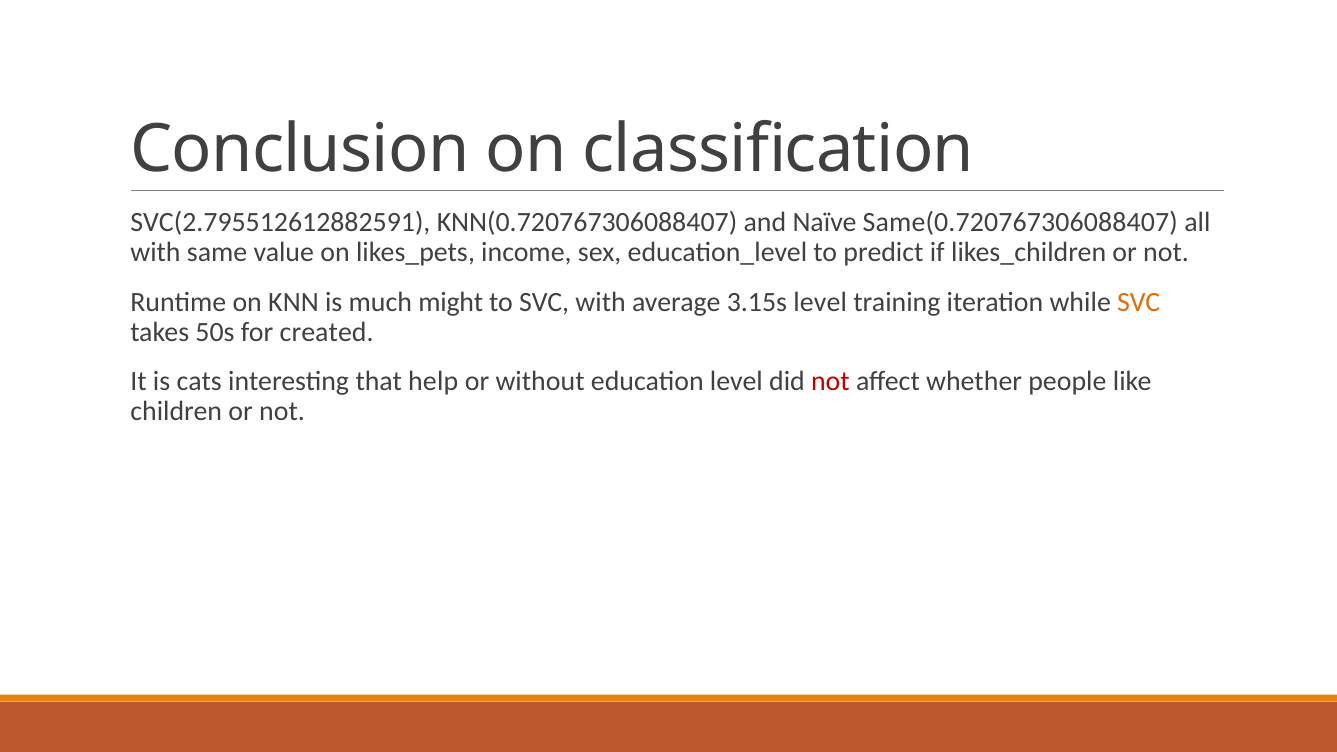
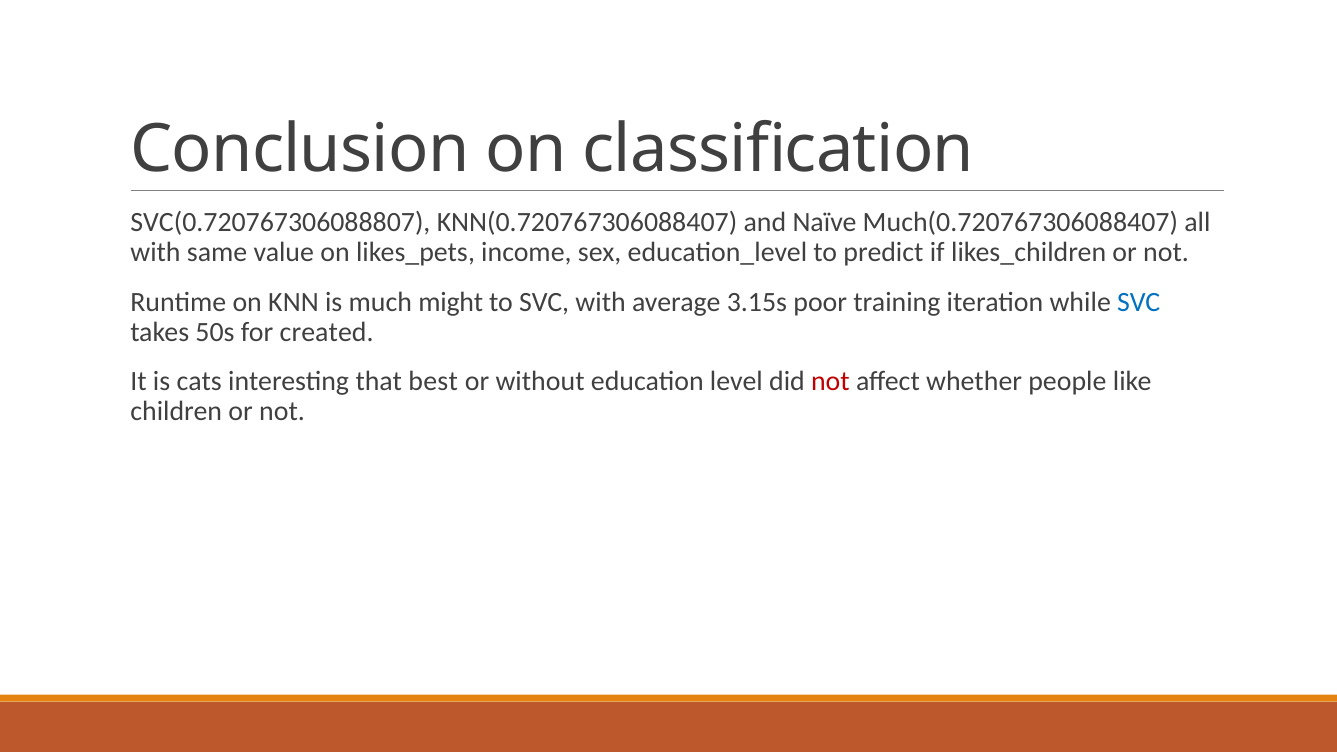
SVC(2.795512612882591: SVC(2.795512612882591 -> SVC(0.720767306088807 (280, 222)
Same(0.720767306088407: Same(0.720767306088407 -> Much(0.720767306088407 (1020, 222)
3.15s level: level -> poor (820, 302)
SVC colour: orange -> blue (1139, 302)
help: help -> best (433, 382)
